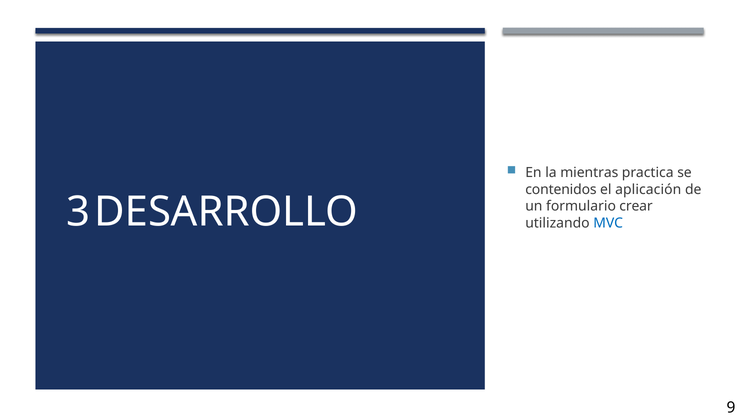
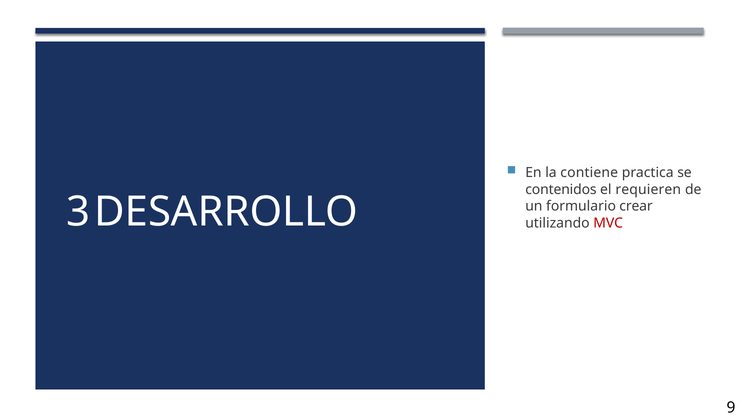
mientras: mientras -> contiene (589, 173)
aplicación: aplicación -> requieren (648, 189)
MVC colour: blue -> red (608, 223)
